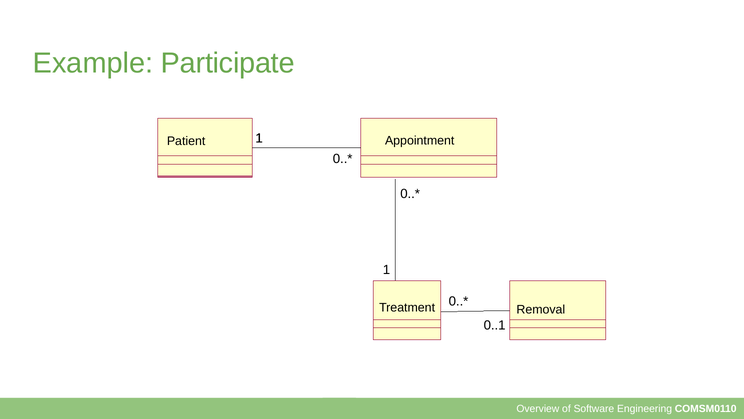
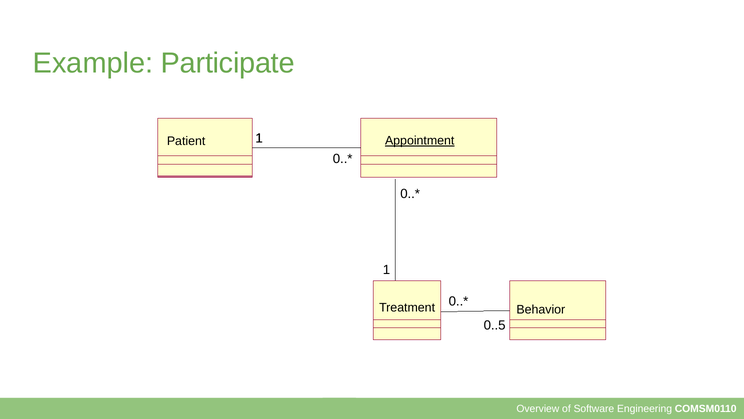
Appointment underline: none -> present (420, 141)
Removal: Removal -> Behavior (541, 309)
0..1: 0..1 -> 0..5 (495, 325)
